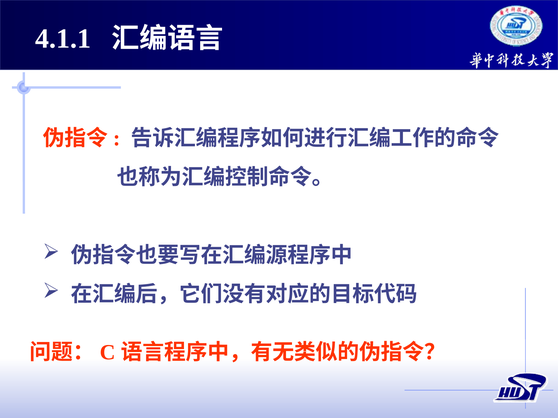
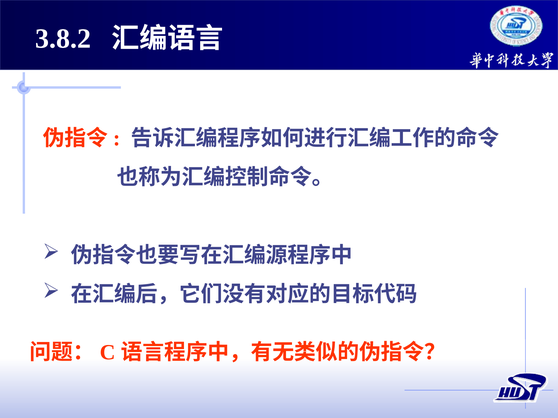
4.1.1: 4.1.1 -> 3.8.2 (63, 39)
